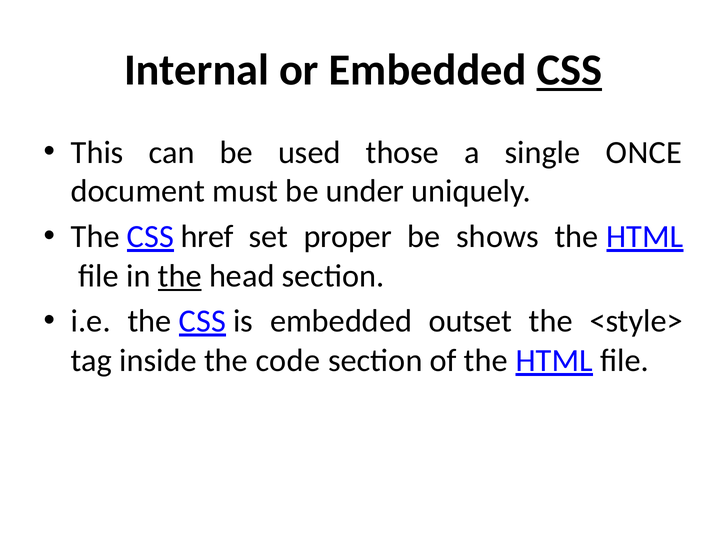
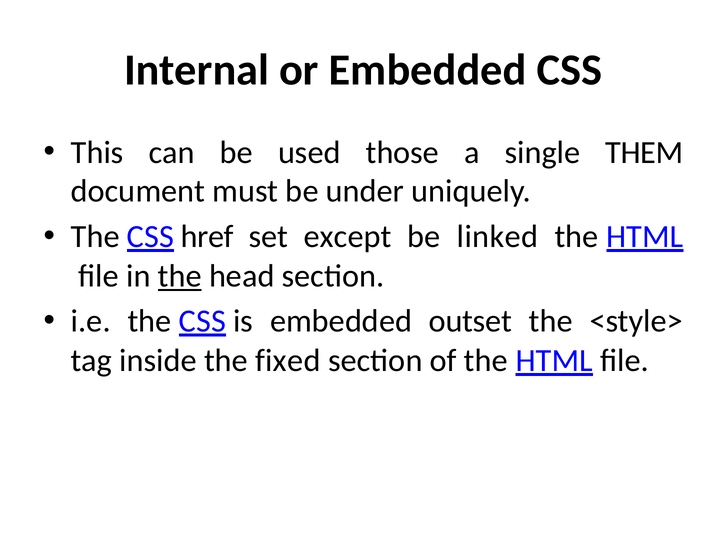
CSS underline: present -> none (569, 70)
ONCE: ONCE -> THEM (644, 153)
proper: proper -> except (348, 237)
shows: shows -> linked (497, 237)
code: code -> fixed (288, 361)
